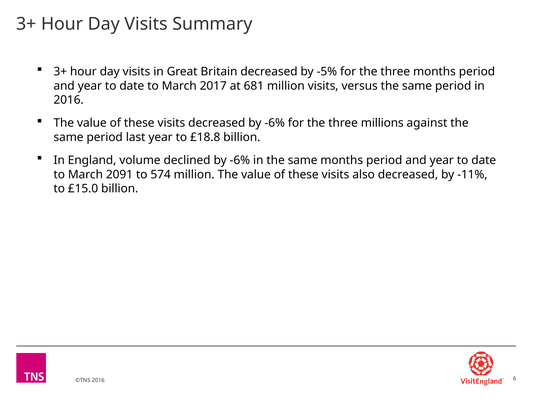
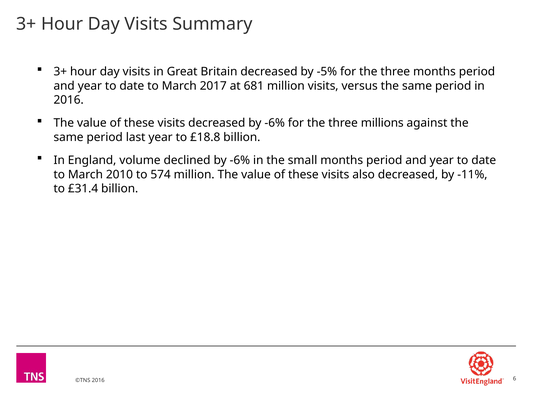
in the same: same -> small (303, 161)
2091: 2091 -> 2010 (119, 175)
£15.0: £15.0 -> £31.4 (83, 189)
